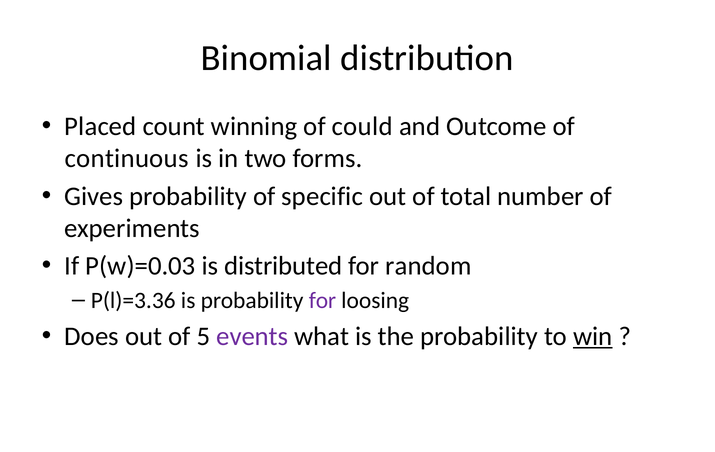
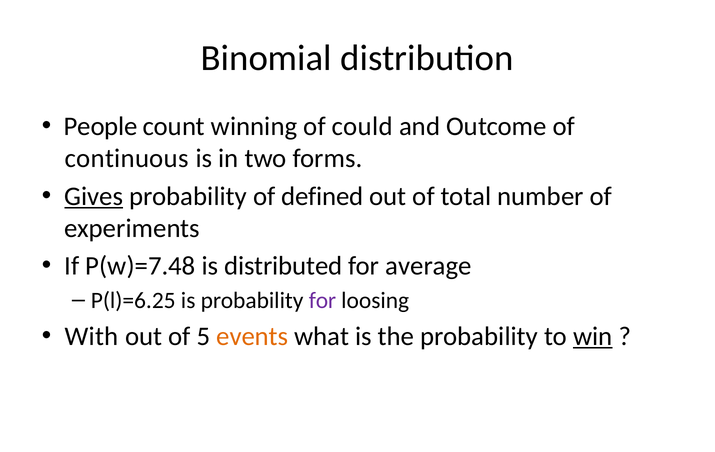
Placed: Placed -> People (101, 127)
Gives underline: none -> present (94, 196)
specific: specific -> defined (322, 196)
P(w)=0.03: P(w)=0.03 -> P(w)=7.48 (140, 266)
random: random -> average (428, 266)
P(l)=3.36: P(l)=3.36 -> P(l)=6.25 (133, 301)
Does: Does -> With (92, 337)
events colour: purple -> orange (252, 337)
